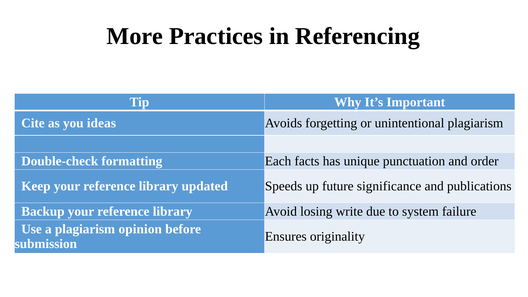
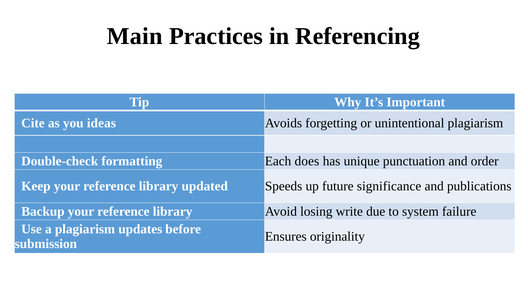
More: More -> Main (135, 36)
facts: facts -> does (307, 161)
opinion: opinion -> updates (140, 229)
